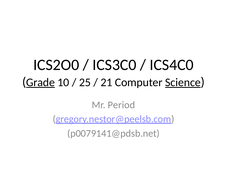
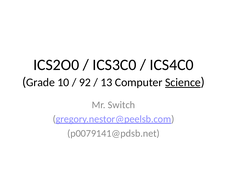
Grade underline: present -> none (41, 82)
25: 25 -> 92 (85, 82)
21: 21 -> 13 (106, 82)
Period: Period -> Switch (121, 104)
